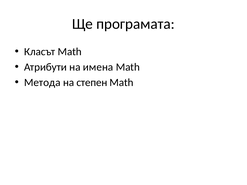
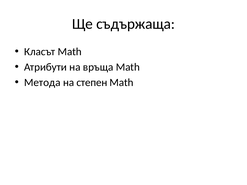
програмата: програмата -> съдържаща (136, 24)
имена: имена -> връща (98, 67)
